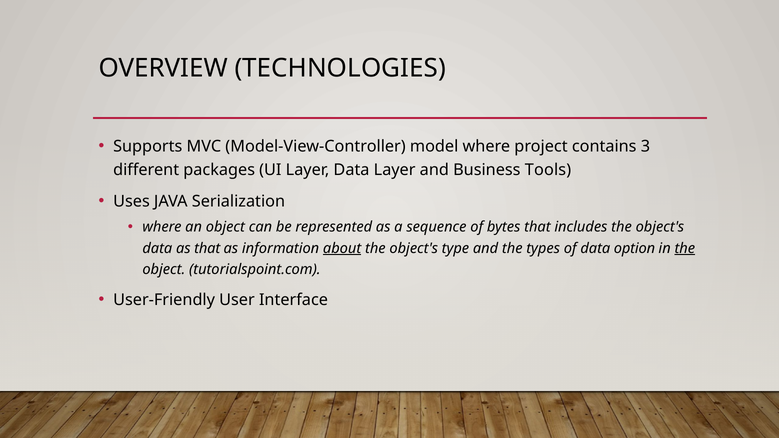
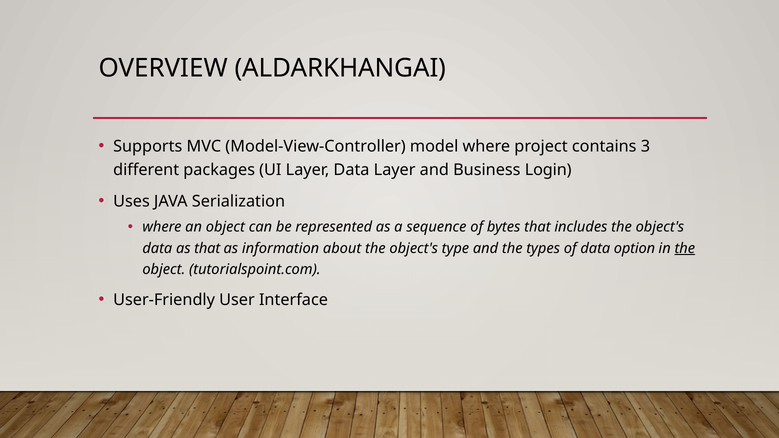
TECHNOLOGIES: TECHNOLOGIES -> ALDARKHANGAI (340, 68)
Tools: Tools -> Login (548, 170)
about underline: present -> none (342, 248)
